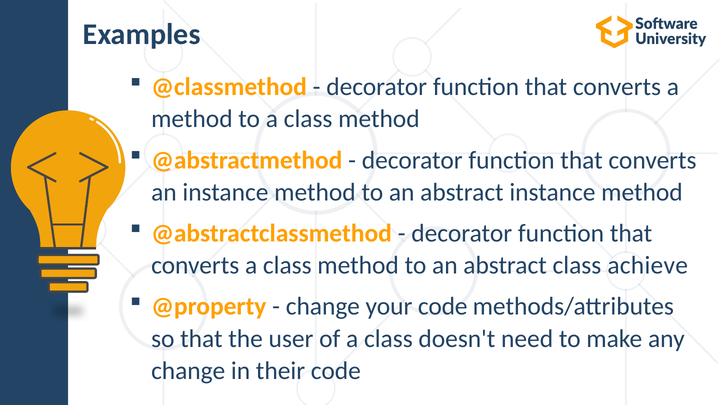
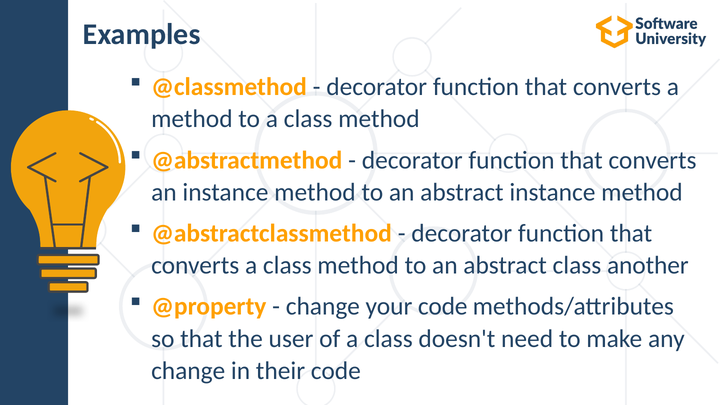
achieve: achieve -> another (648, 265)
